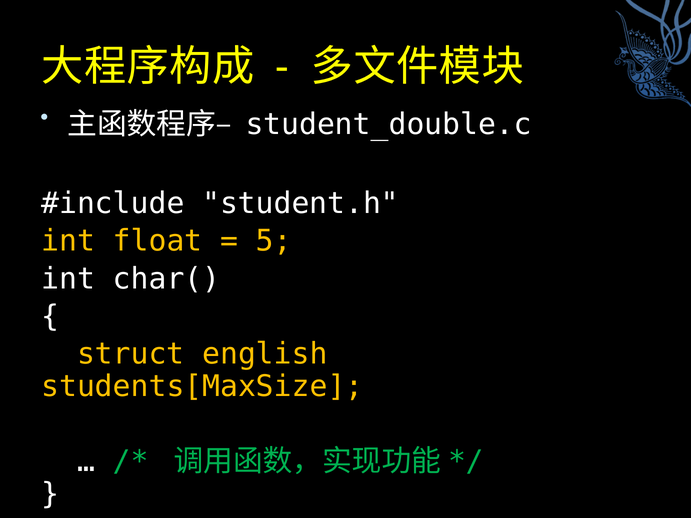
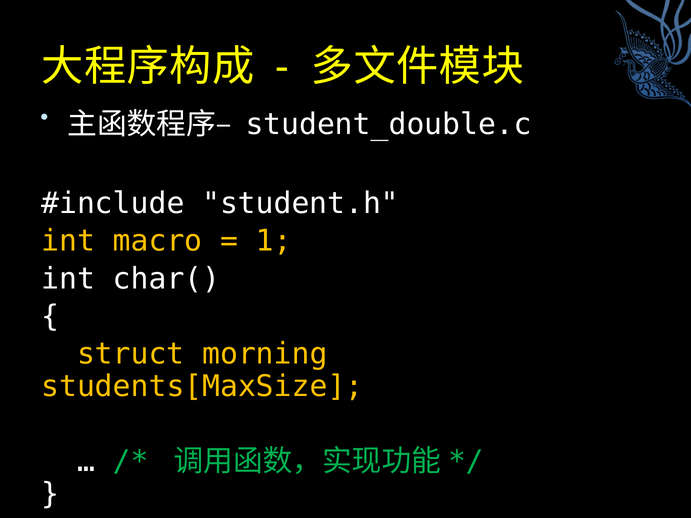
float: float -> macro (158, 241)
5: 5 -> 1 (274, 241)
english: english -> morning (265, 354)
